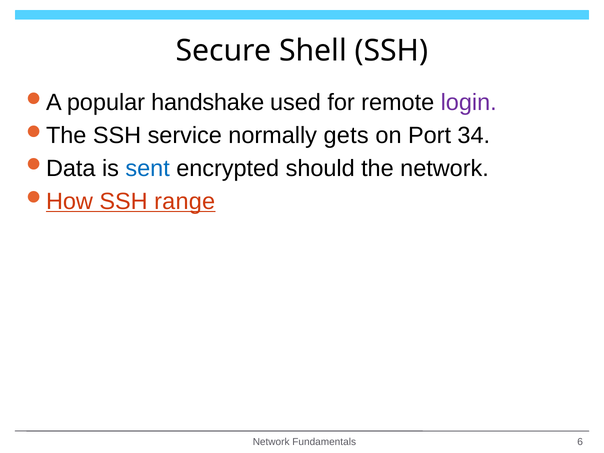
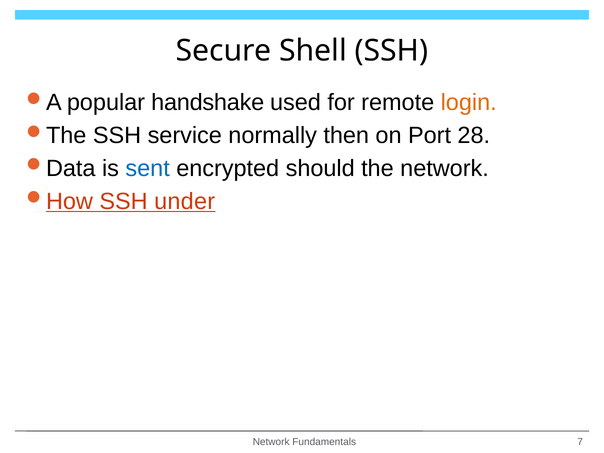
login colour: purple -> orange (469, 103)
gets: gets -> then (346, 135)
34: 34 -> 28 (474, 135)
range: range -> under (185, 201)
6: 6 -> 7 (580, 442)
